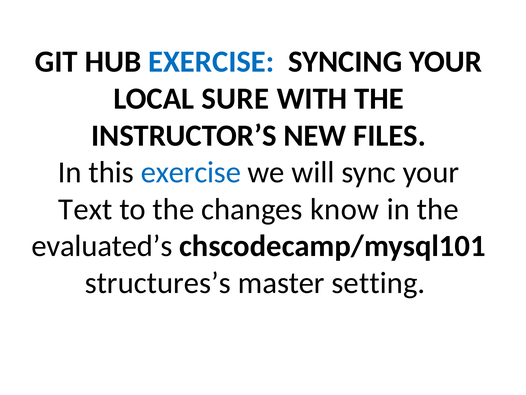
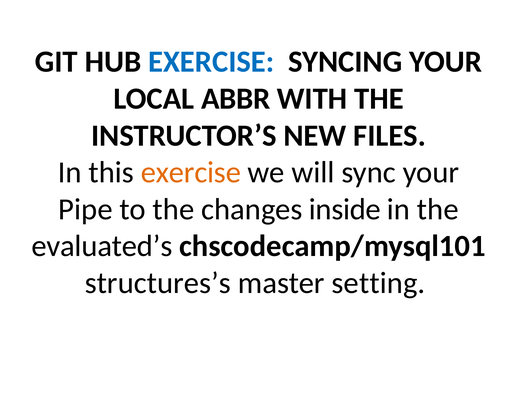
SURE: SURE -> ABBR (236, 99)
exercise colour: blue -> orange (191, 172)
Text: Text -> Pipe (85, 209)
know: know -> inside (345, 209)
